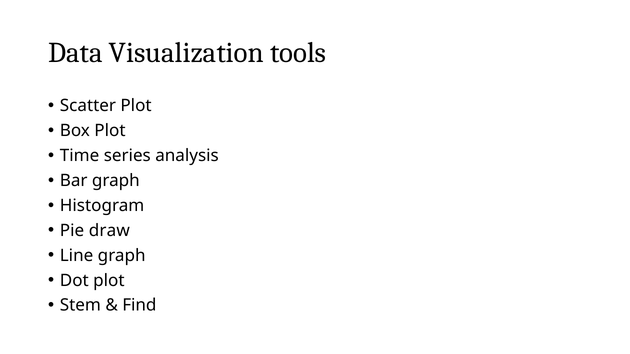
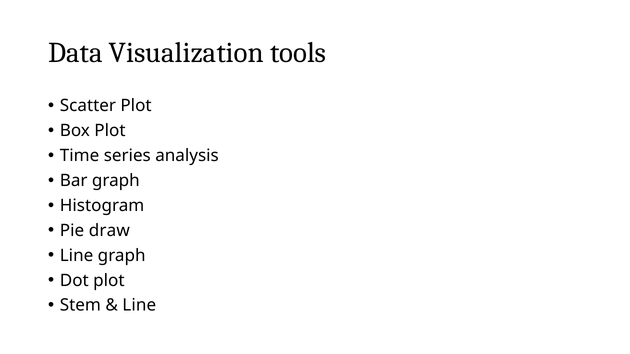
Find: Find -> Line (139, 306)
